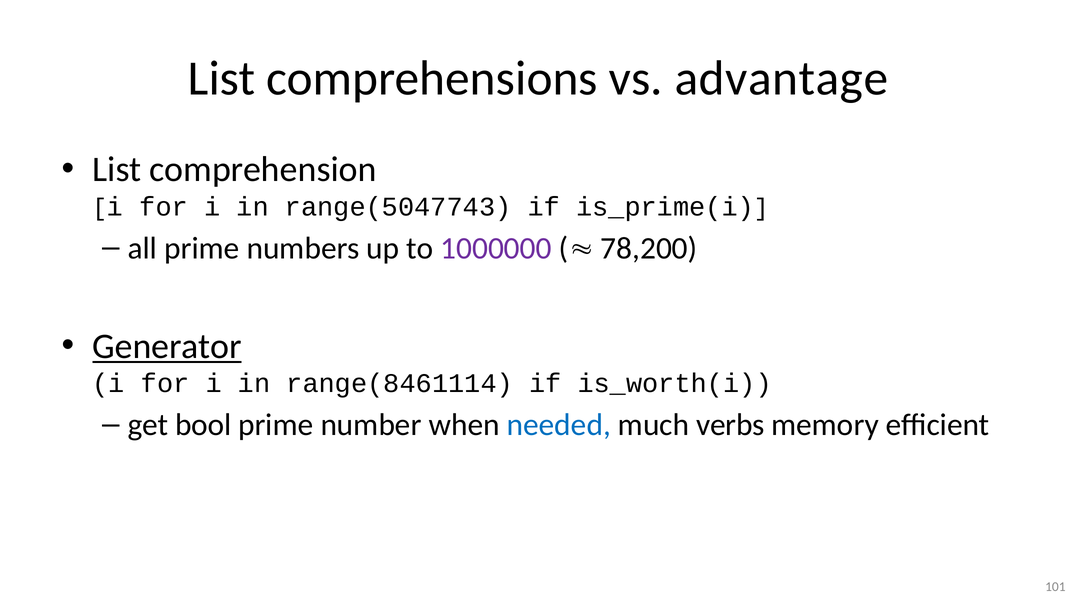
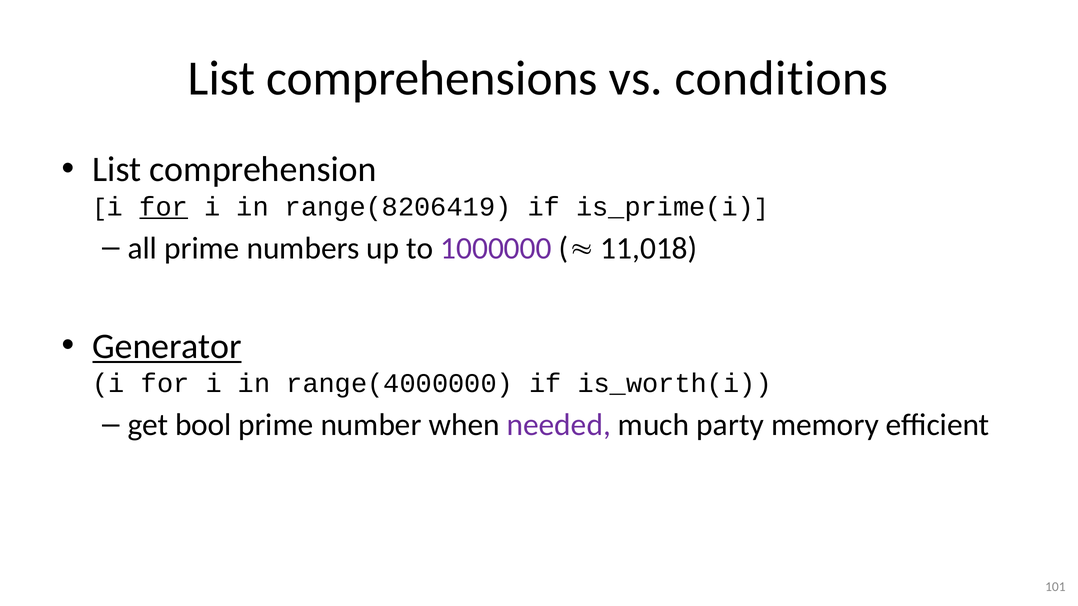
advantage: advantage -> conditions (781, 78)
for underline: none -> present (164, 207)
range(5047743: range(5047743 -> range(8206419 (398, 207)
78,200: 78,200 -> 11,018 (649, 248)
range(8461114: range(8461114 -> range(4000000 (400, 384)
needed colour: blue -> purple (559, 425)
verbs: verbs -> party (730, 425)
